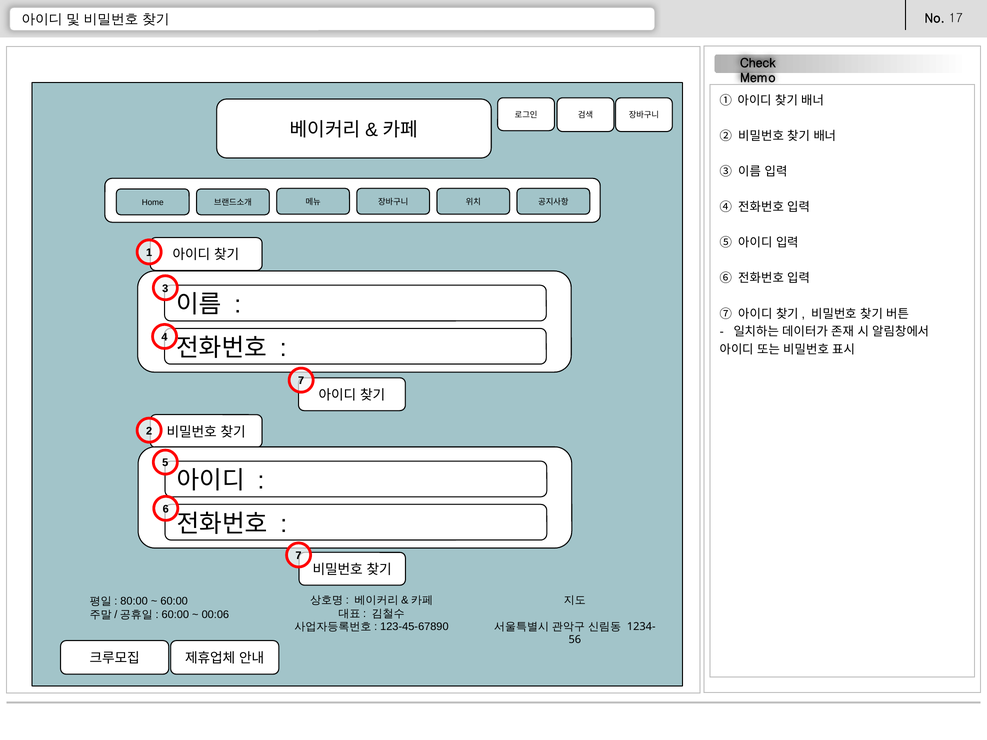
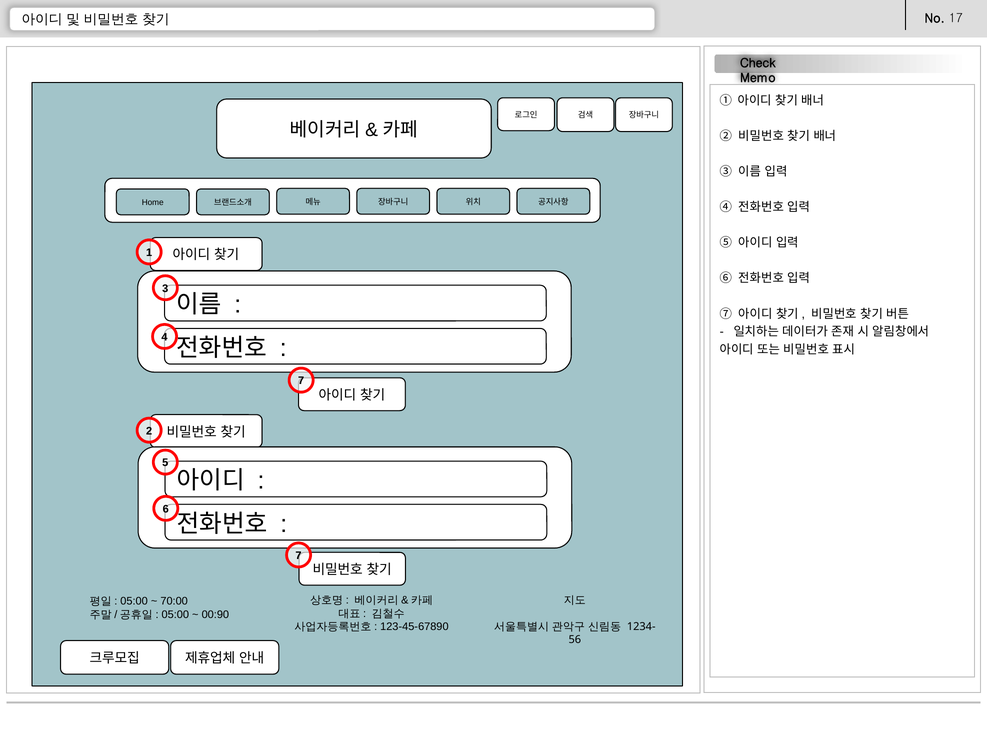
80:00: 80:00 -> 05:00 (134, 602)
60:00: 60:00 -> 70:00 (174, 602)
60:00: 60:00 -> 05:00 (175, 615)
00:06: 00:06 -> 00:90 (215, 615)
